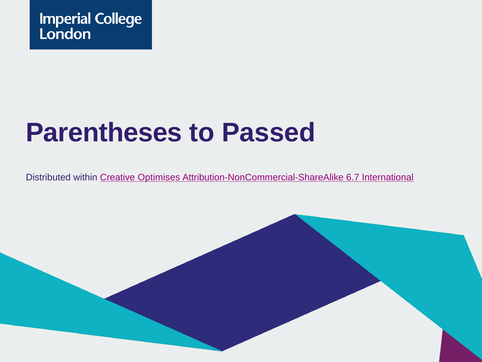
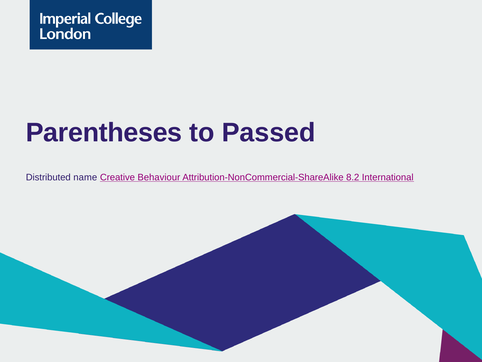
within: within -> name (85, 177)
Optimises: Optimises -> Behaviour (159, 177)
6.7: 6.7 -> 8.2 (353, 177)
